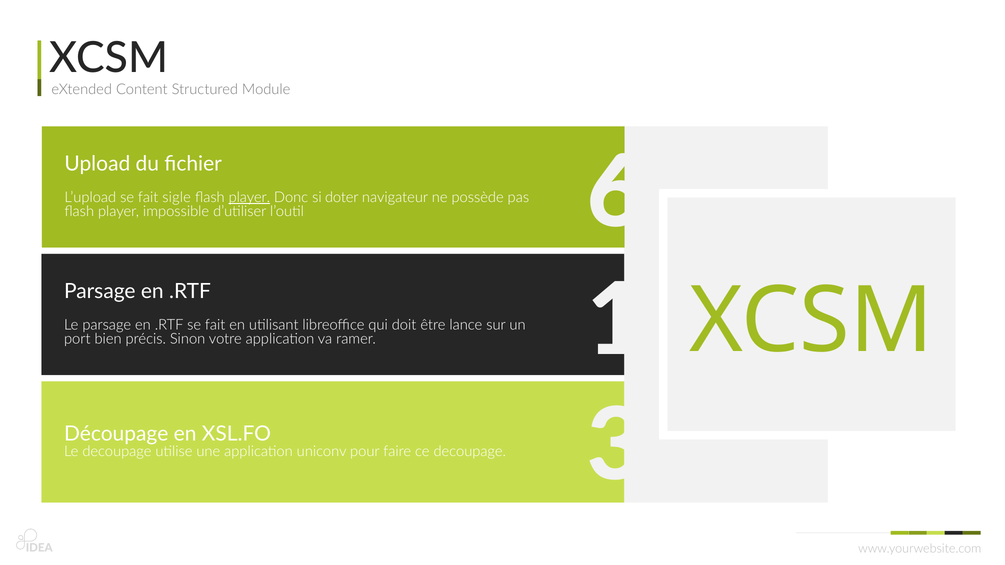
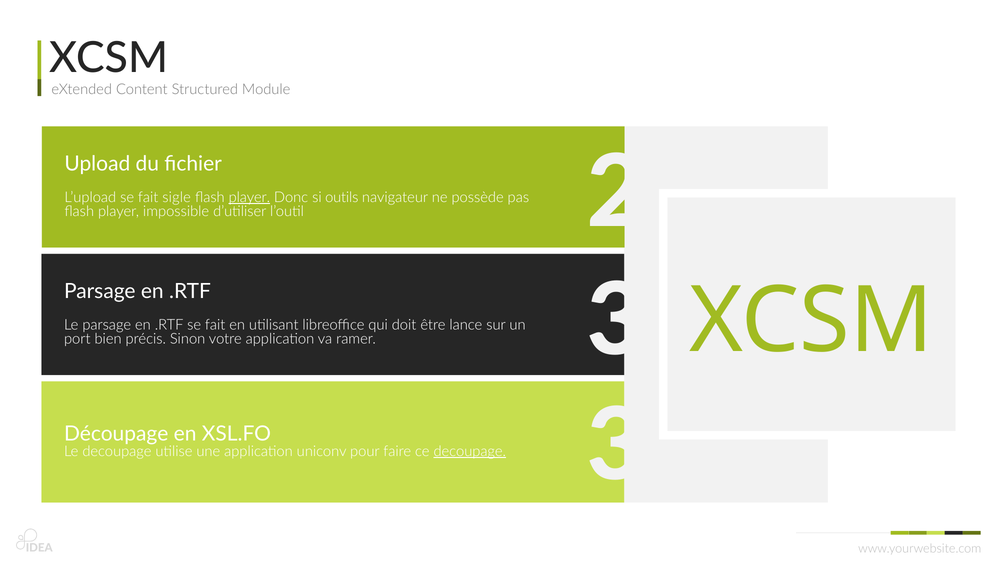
doter: doter -> outils (342, 197)
6: 6 -> 2 (616, 193)
ramer 1: 1 -> 3 (616, 321)
decoupage underline: none -> present (470, 452)
